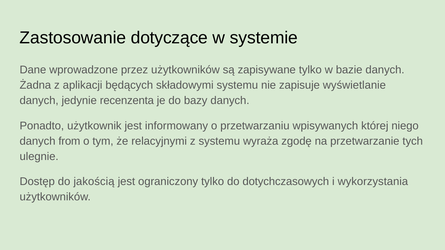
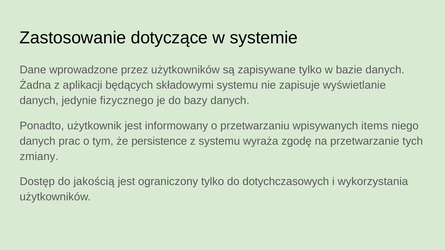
recenzenta: recenzenta -> fizycznego (127, 101)
której: której -> items (375, 126)
from: from -> prac (69, 141)
relacyjnymi: relacyjnymi -> persistence (159, 141)
ulegnie: ulegnie -> zmiany (39, 157)
